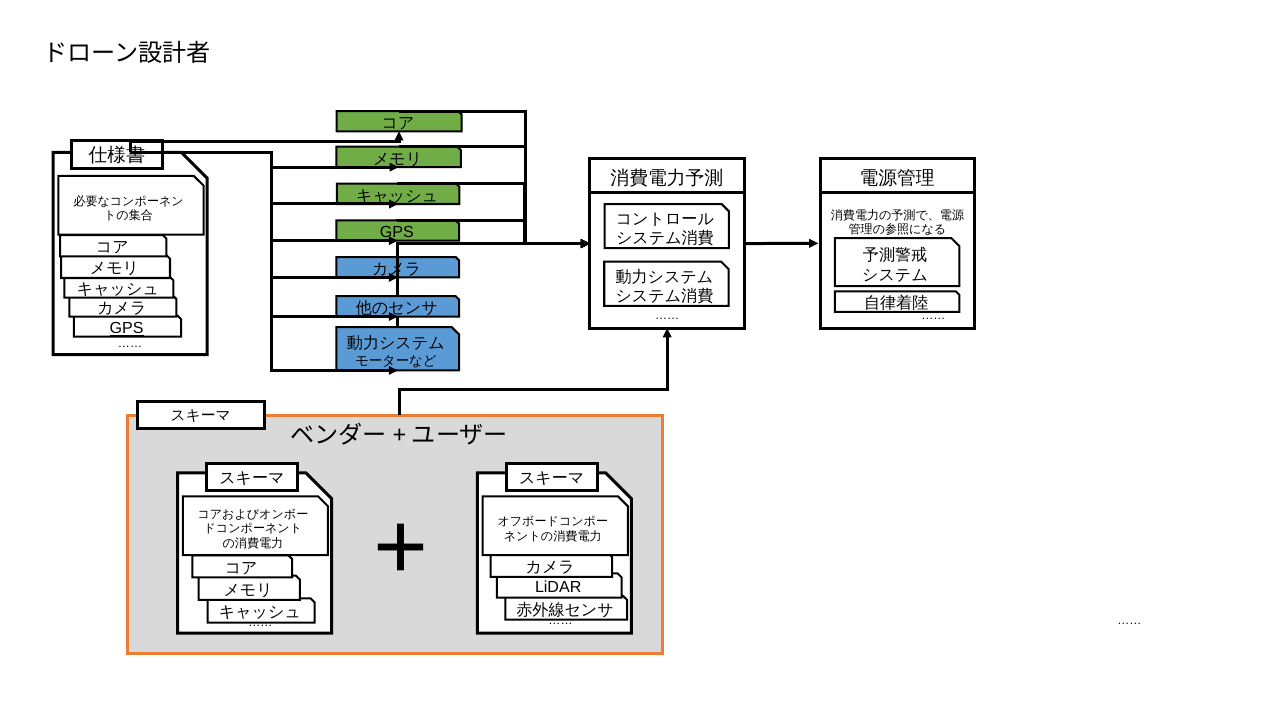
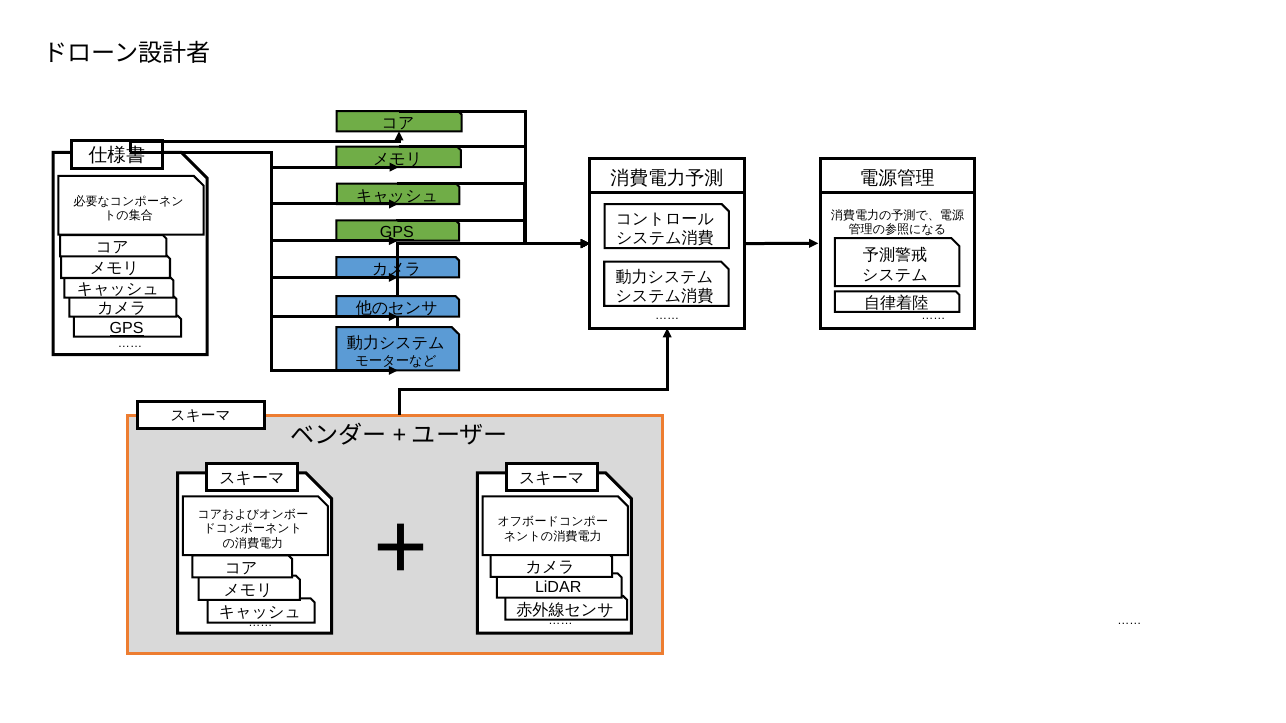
GPS underline: none -> present (397, 233)
